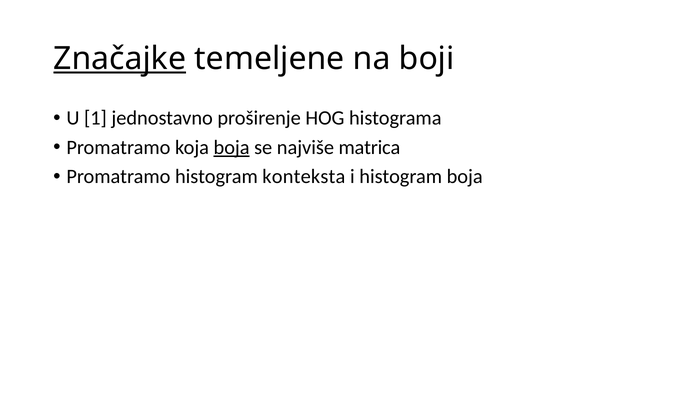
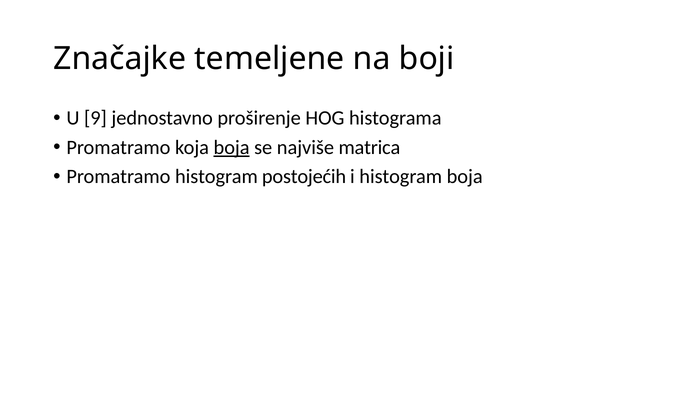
Značajke underline: present -> none (120, 59)
1: 1 -> 9 (95, 118)
konteksta: konteksta -> postojećih (304, 177)
